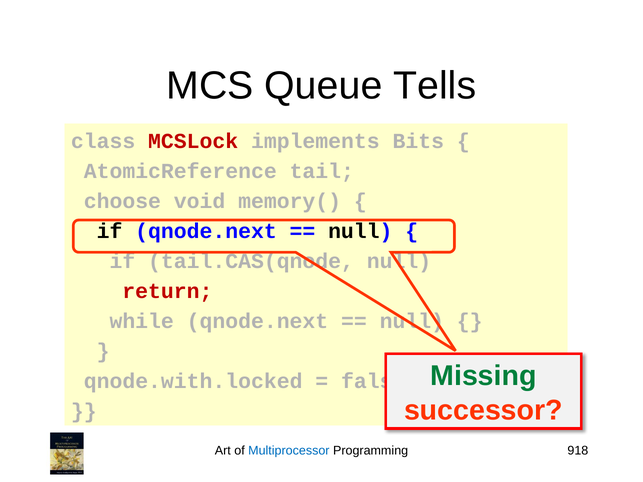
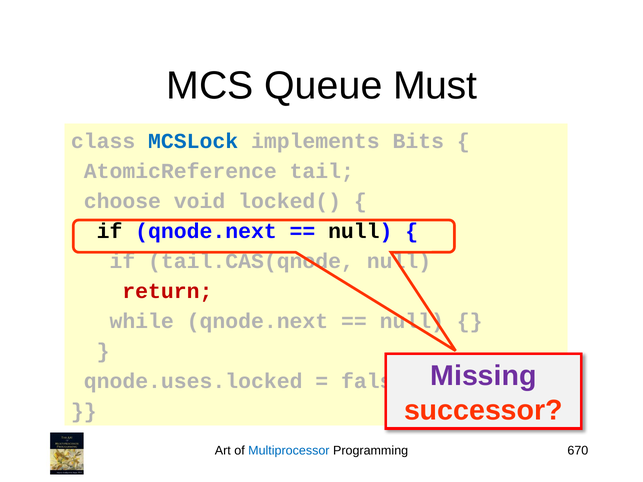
Tells: Tells -> Must (435, 86)
MCSLock colour: red -> blue (193, 141)
memory(: memory( -> locked( (290, 201)
Missing colour: green -> purple (484, 376)
qnode.with.locked: qnode.with.locked -> qnode.uses.locked (193, 381)
918: 918 -> 670 (578, 451)
